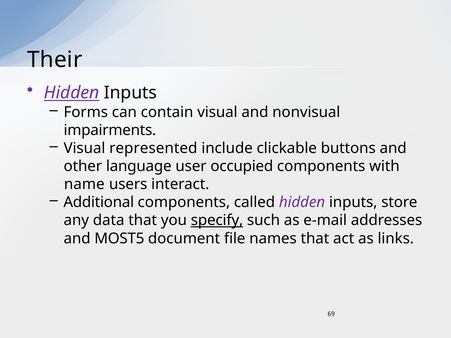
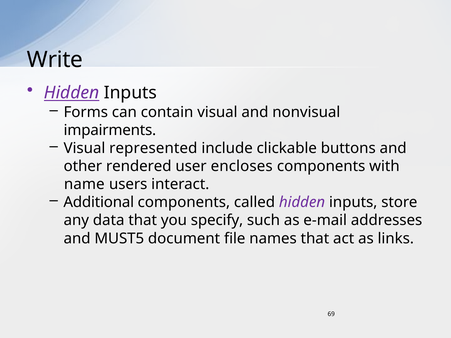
Their: Their -> Write (55, 60)
language: language -> rendered (139, 166)
occupied: occupied -> encloses (242, 166)
specify underline: present -> none (217, 221)
MOST5: MOST5 -> MUST5 (119, 239)
